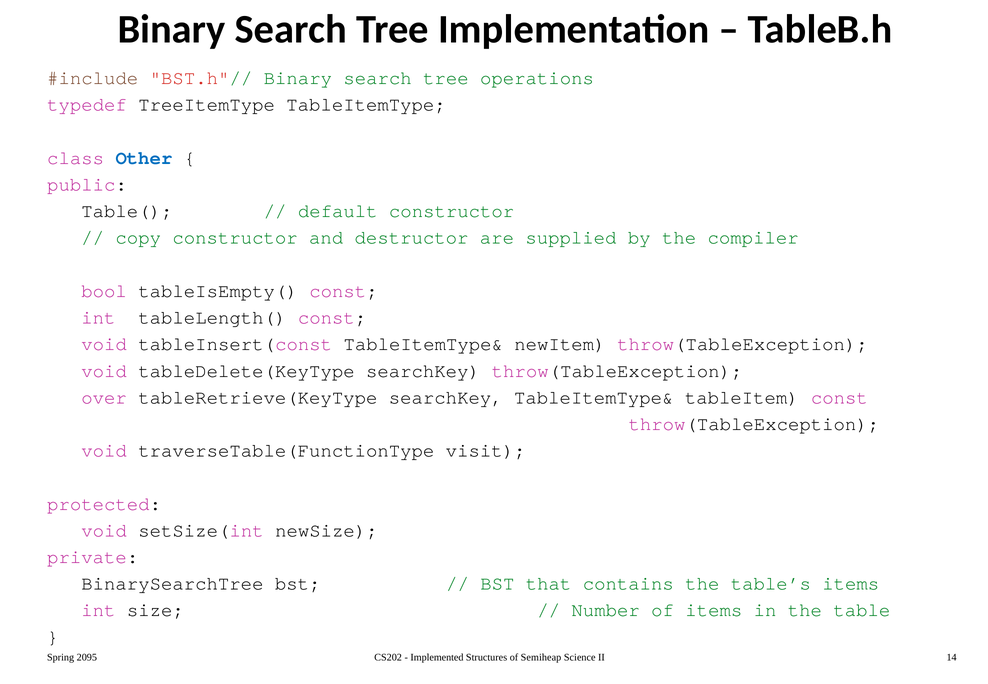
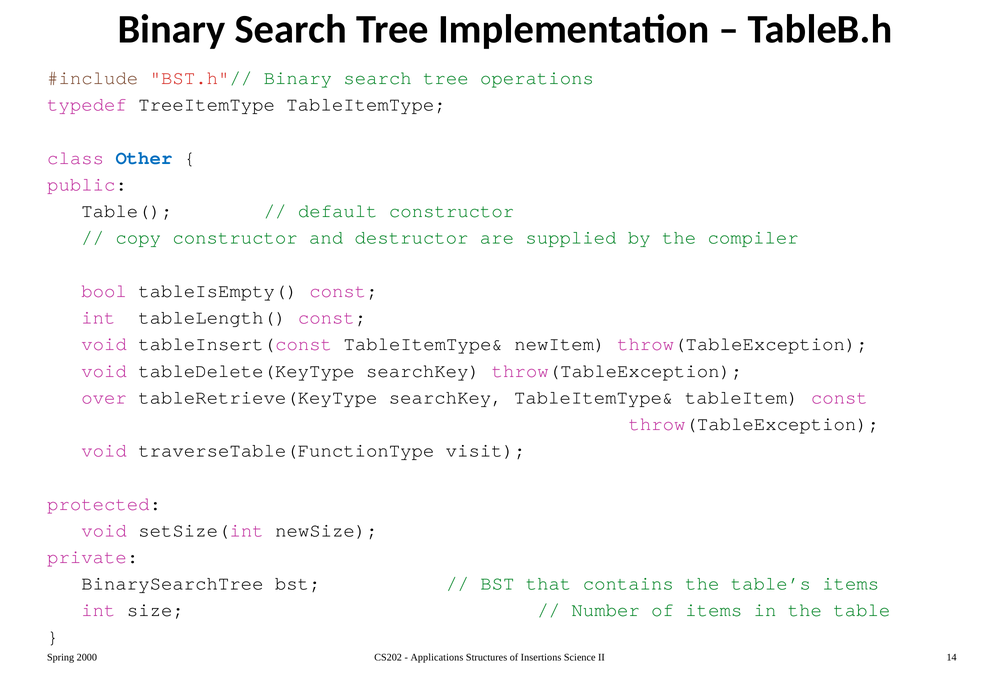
2095: 2095 -> 2000 (87, 657)
Implemented: Implemented -> Applications (437, 657)
Semiheap: Semiheap -> Insertions (541, 657)
